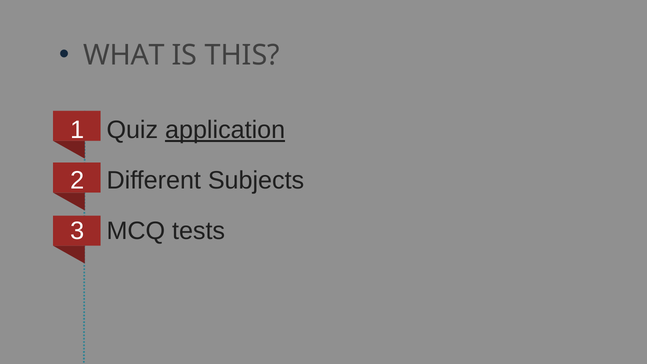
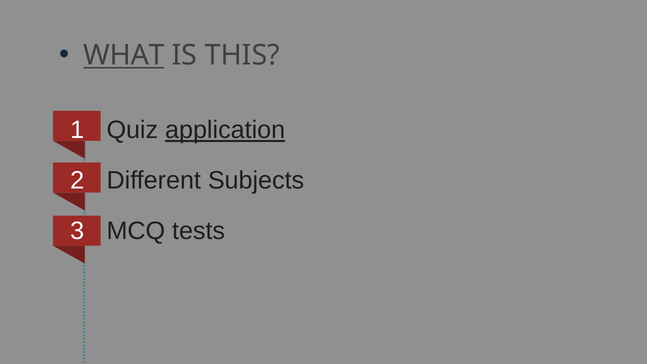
WHAT underline: none -> present (124, 55)
